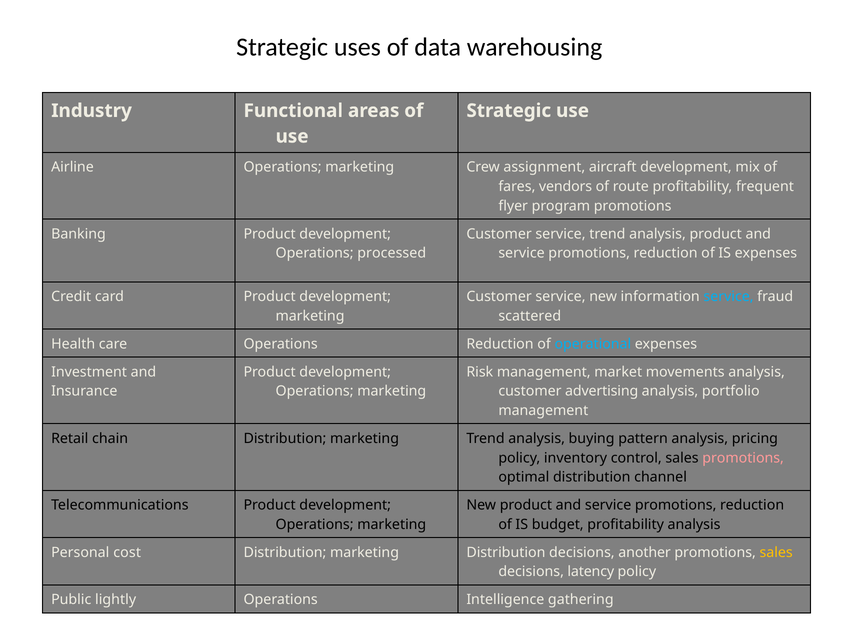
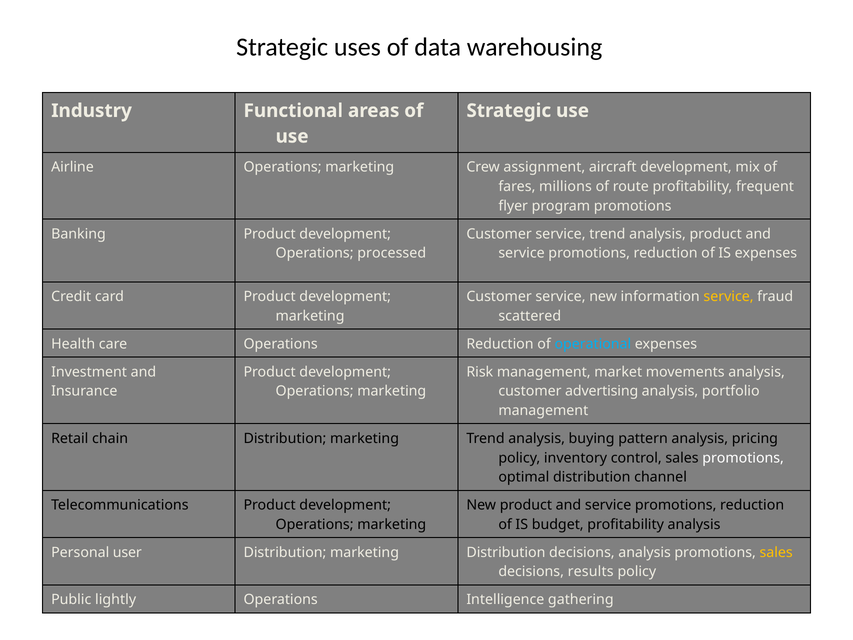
vendors: vendors -> millions (565, 187)
service colour: light blue -> yellow (729, 297)
promotions colour: pink -> white (743, 458)
cost: cost -> user (127, 552)
decisions another: another -> analysis (645, 552)
latency: latency -> results (591, 572)
